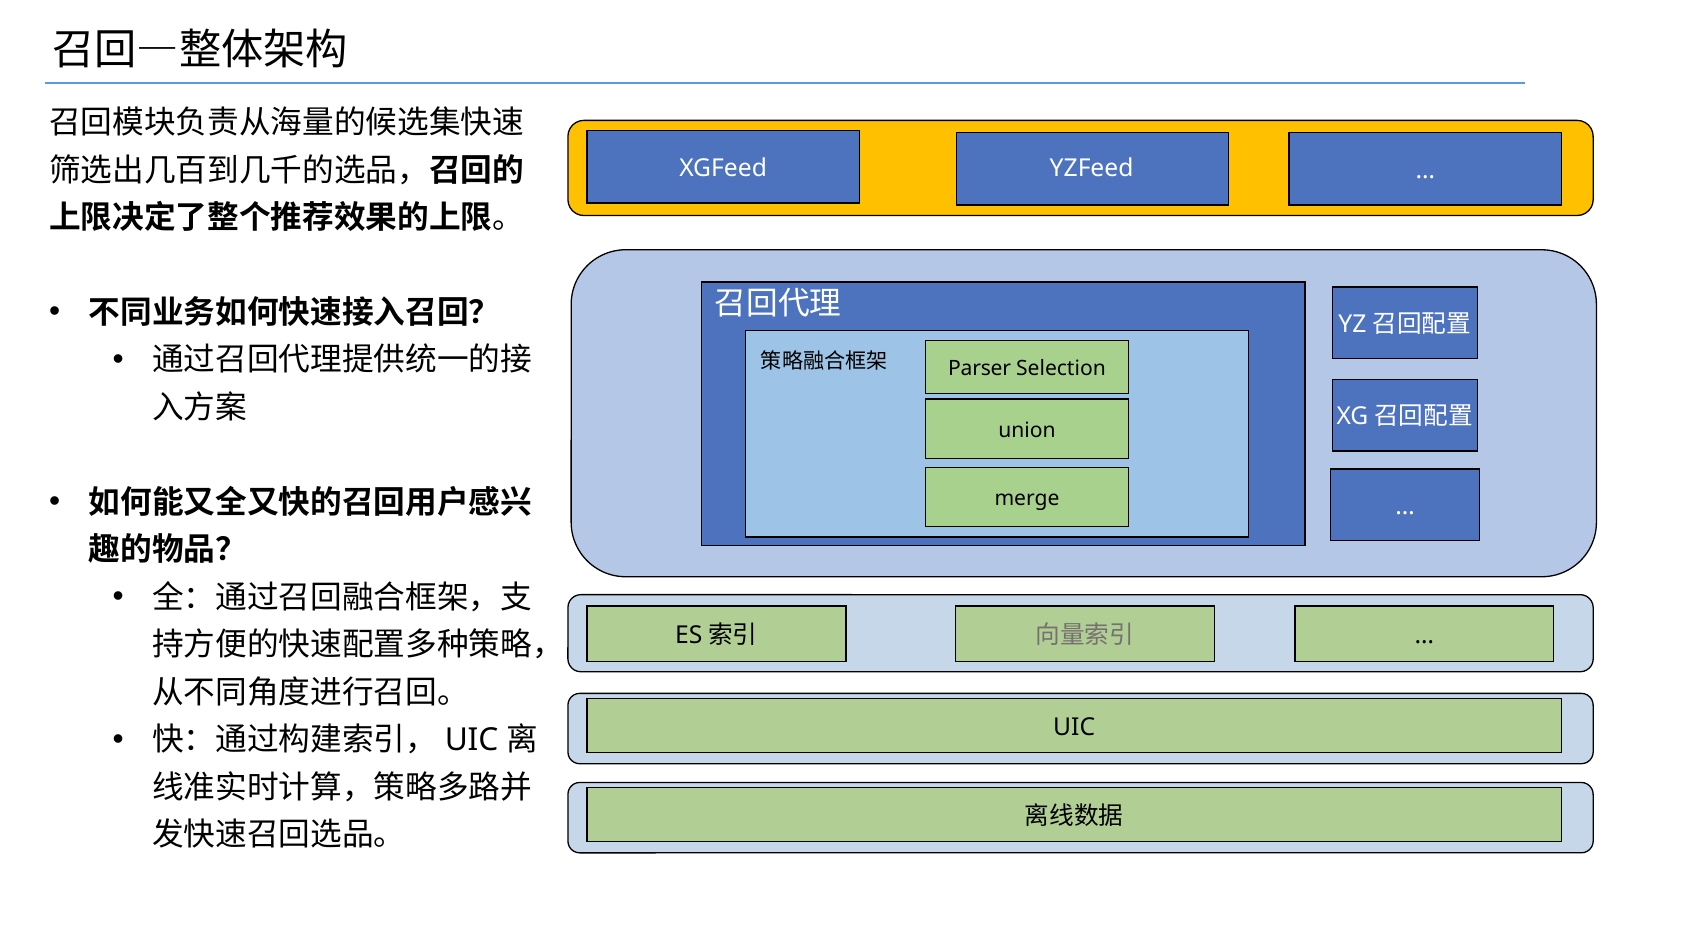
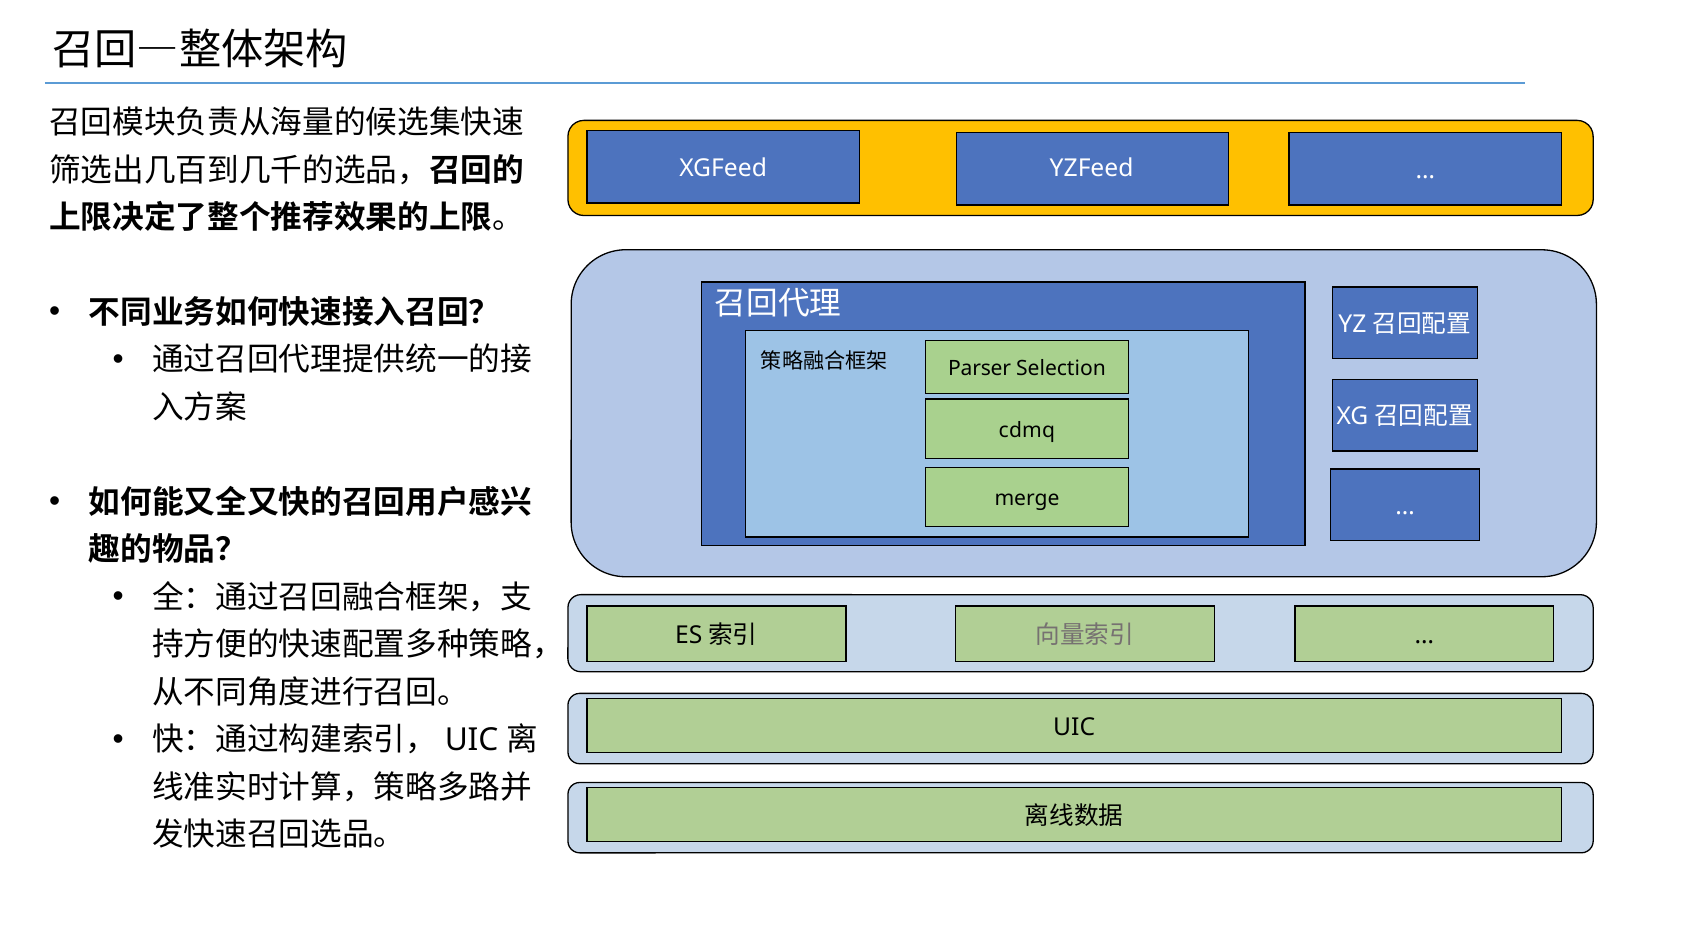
union: union -> cdmq (1027, 430)
